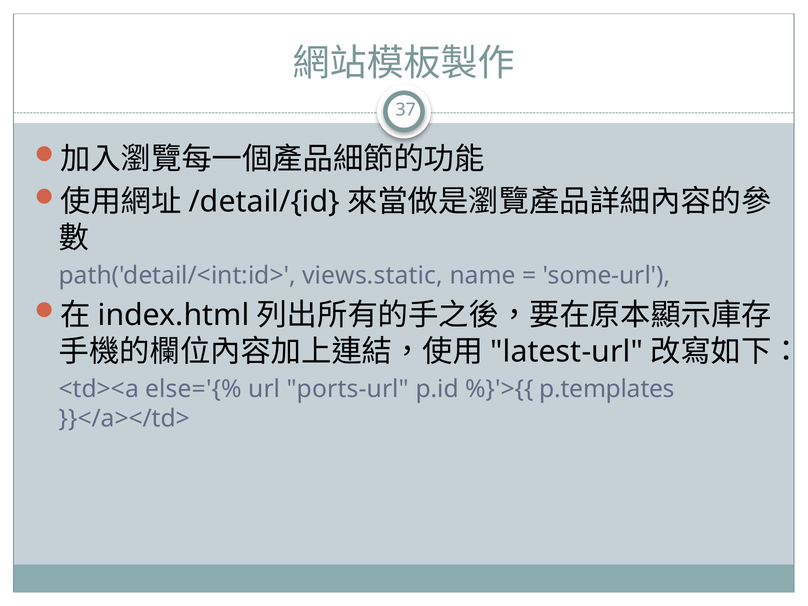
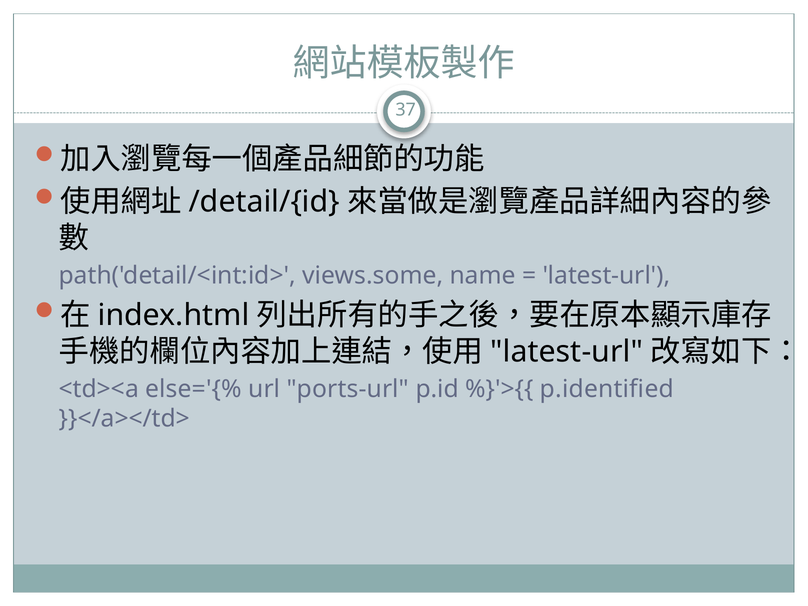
views.static: views.static -> views.some (373, 276)
some-url: some-url -> latest-url (606, 276)
p.templates: p.templates -> p.identified (607, 389)
